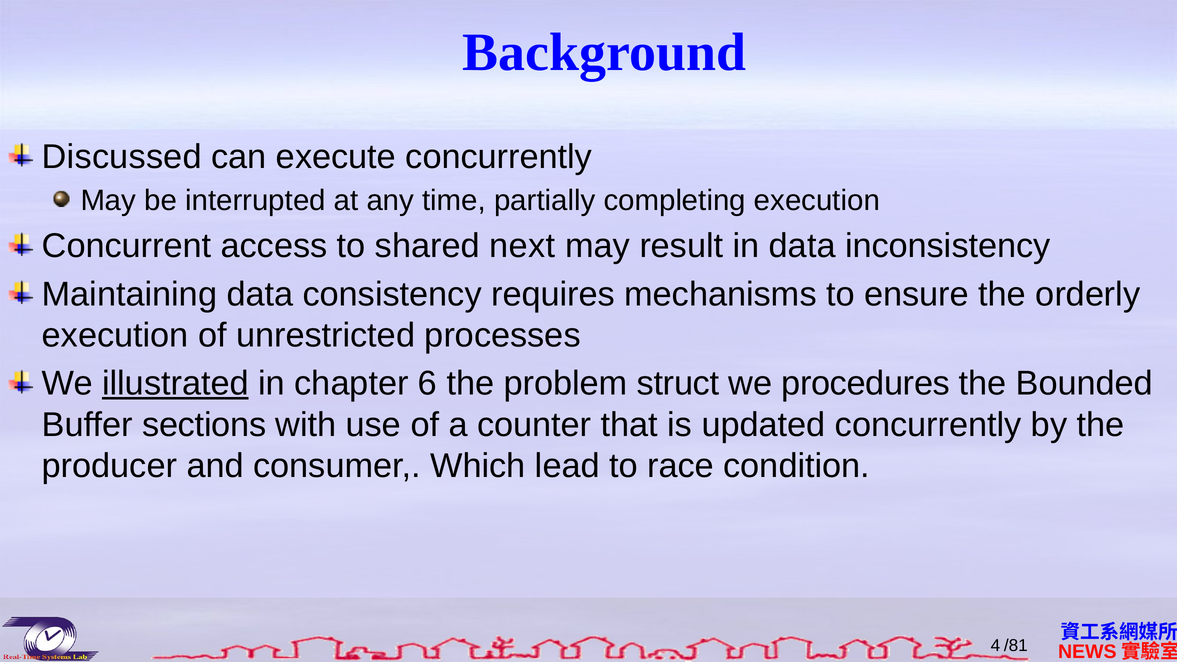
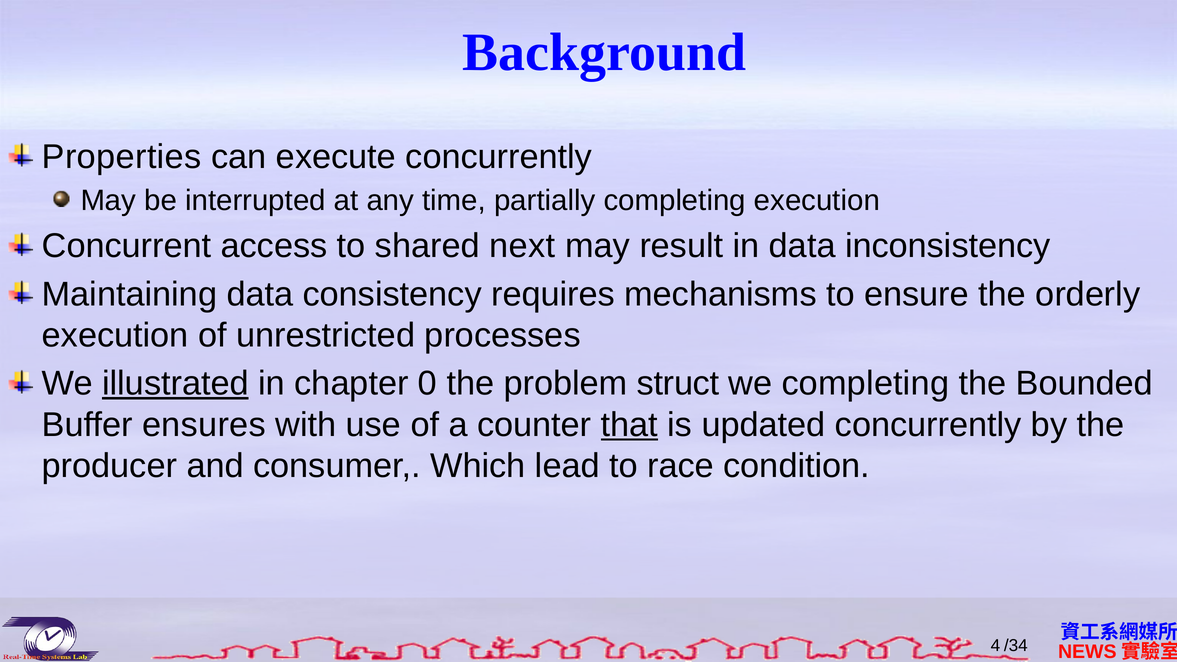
Discussed: Discussed -> Properties (122, 157)
6: 6 -> 0 (428, 384)
we procedures: procedures -> completing (865, 384)
sections: sections -> ensures (204, 425)
that underline: none -> present (629, 425)
/81: /81 -> /34 (1016, 646)
